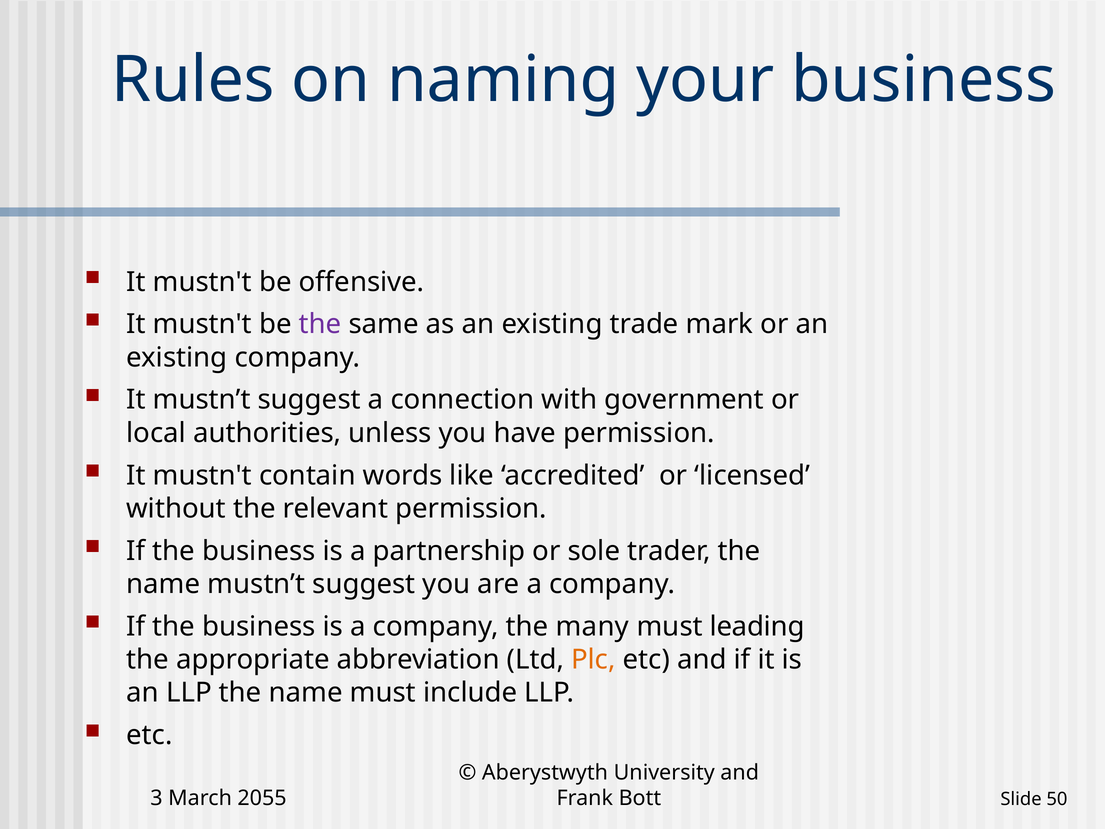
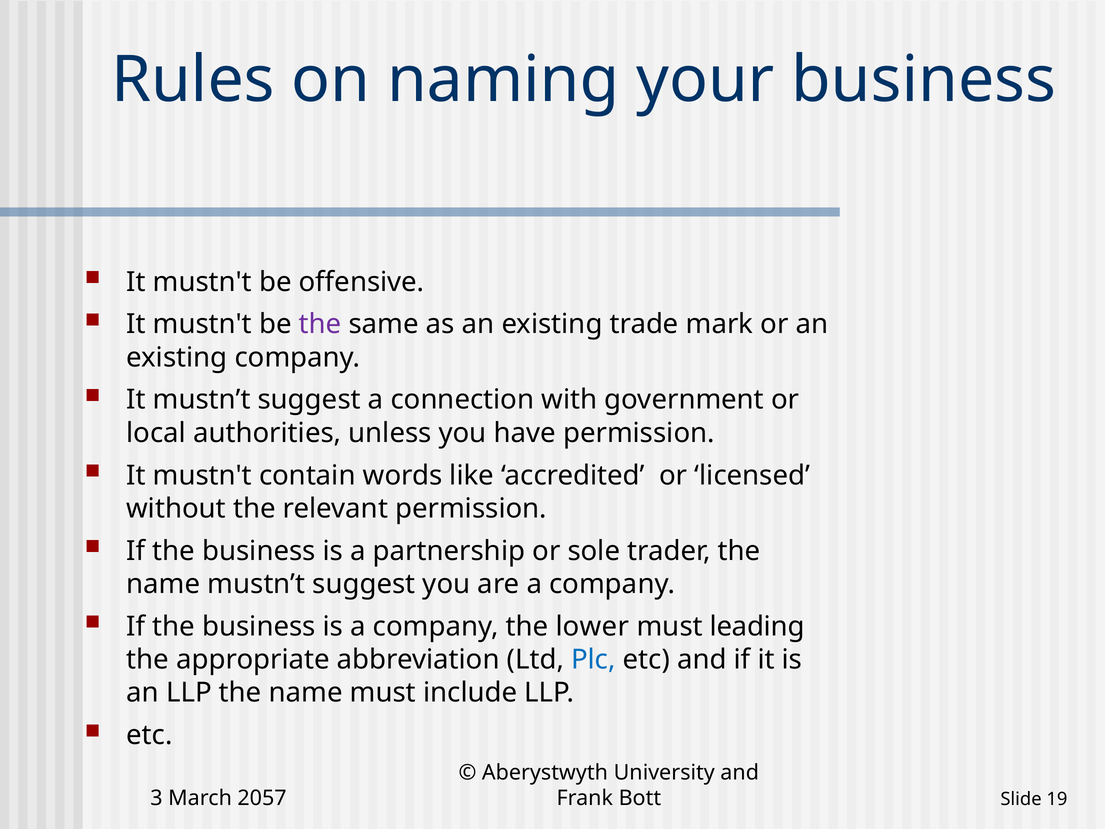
many: many -> lower (592, 626)
Plc colour: orange -> blue (593, 659)
2055: 2055 -> 2057 (262, 798)
50: 50 -> 19 (1057, 799)
